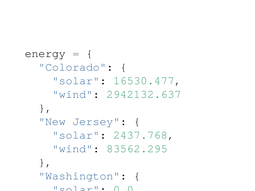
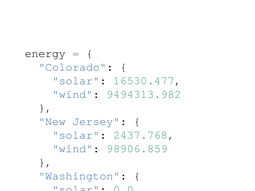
2942132.637: 2942132.637 -> 9494313.982 (144, 94)
83562.295: 83562.295 -> 98906.859 (137, 149)
